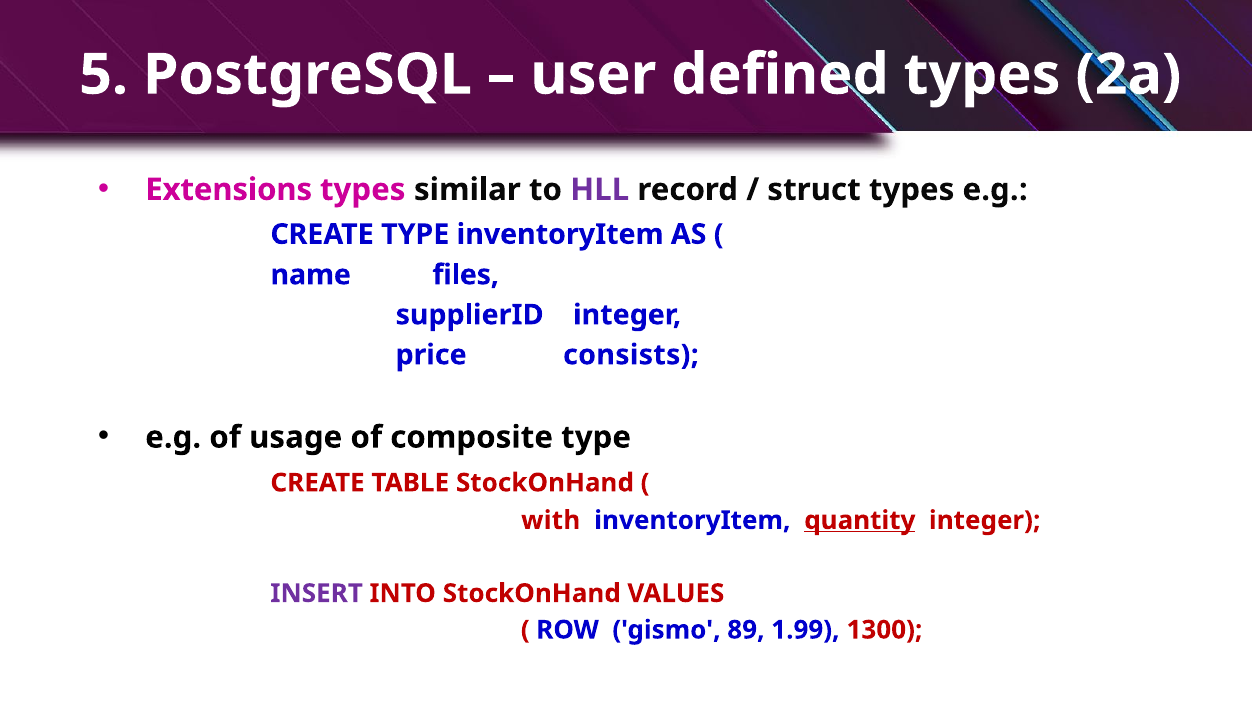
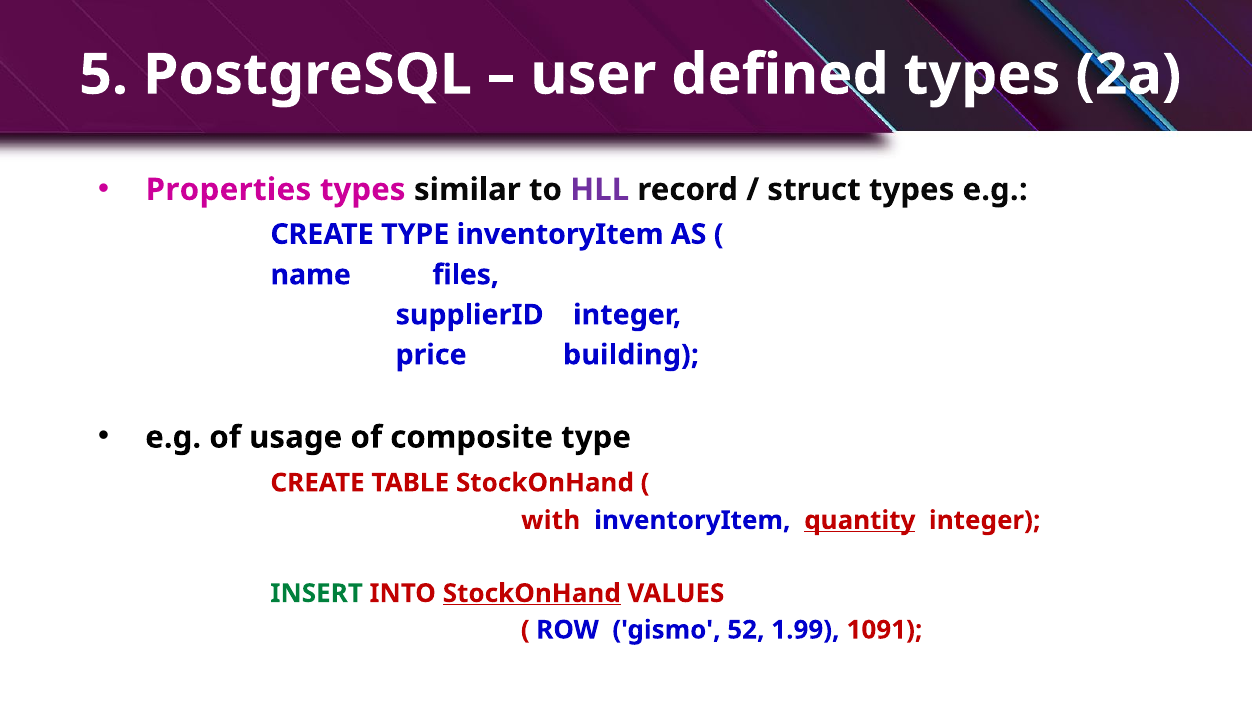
Extensions: Extensions -> Properties (228, 190)
consists: consists -> building (631, 355)
INSERT colour: purple -> green (317, 594)
StockOnHand underline: none -> present (532, 594)
89: 89 -> 52 (746, 630)
1300: 1300 -> 1091 (884, 630)
